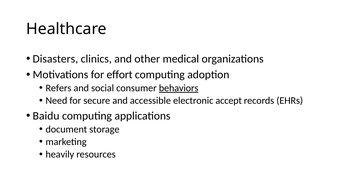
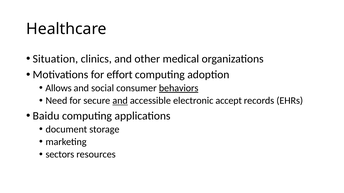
Disasters: Disasters -> Situation (55, 59)
Refers: Refers -> Allows (59, 88)
and underline: none -> present (120, 101)
heavily: heavily -> sectors (60, 155)
